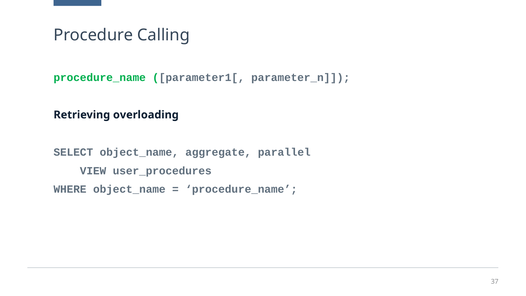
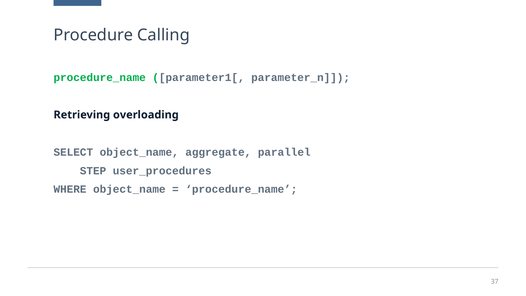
VIEW: VIEW -> STEP (93, 171)
